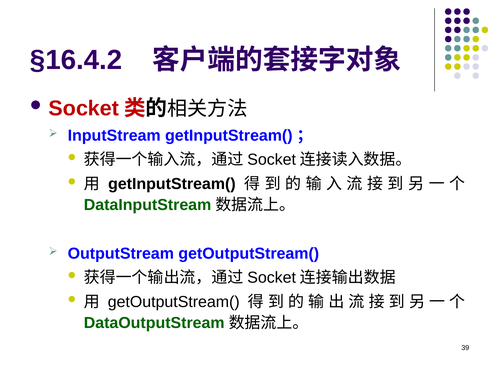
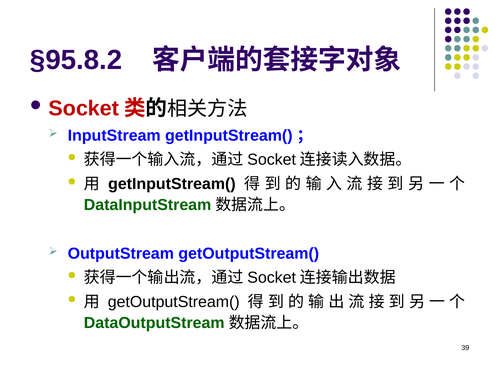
§16.4.2: §16.4.2 -> §95.8.2 (76, 60)
